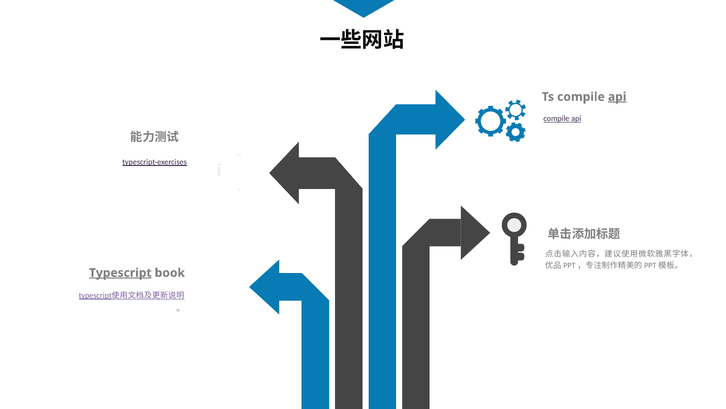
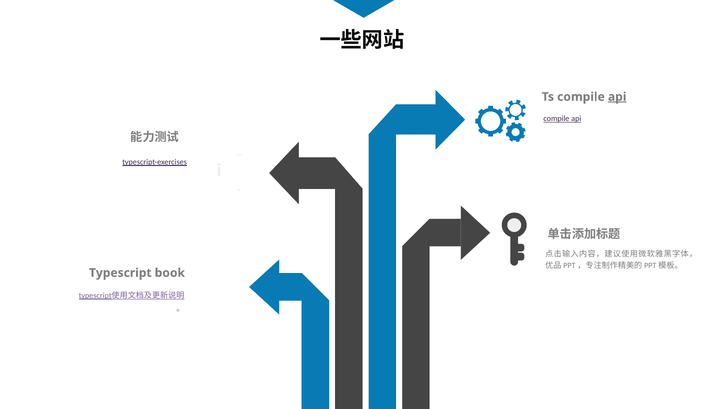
Typescript underline: present -> none (120, 272)
